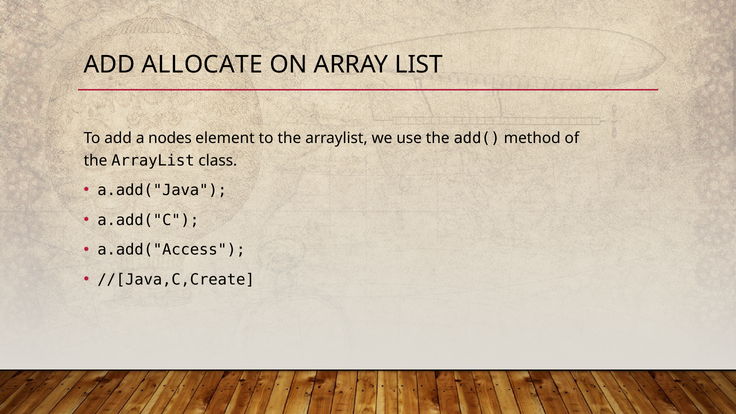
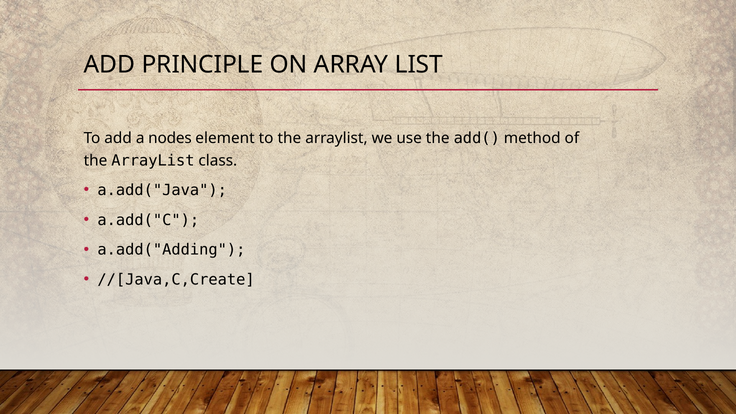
ALLOCATE: ALLOCATE -> PRINCIPLE (202, 64)
a.add("Access: a.add("Access -> a.add("Adding (171, 250)
